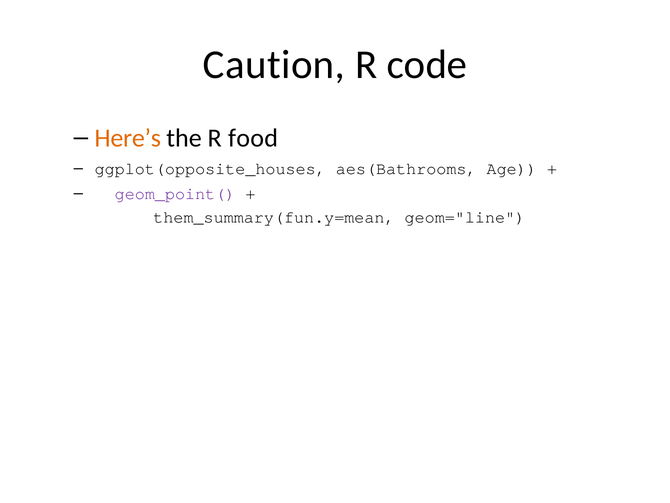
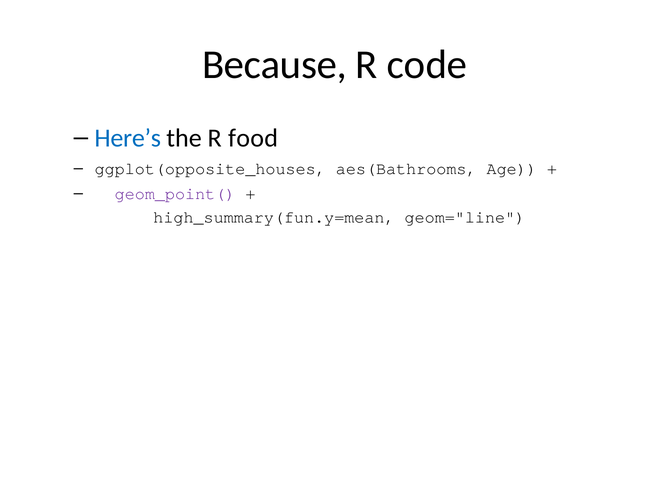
Caution: Caution -> Because (274, 65)
Here’s colour: orange -> blue (128, 138)
them_summary(fun.y=mean: them_summary(fun.y=mean -> high_summary(fun.y=mean (274, 217)
